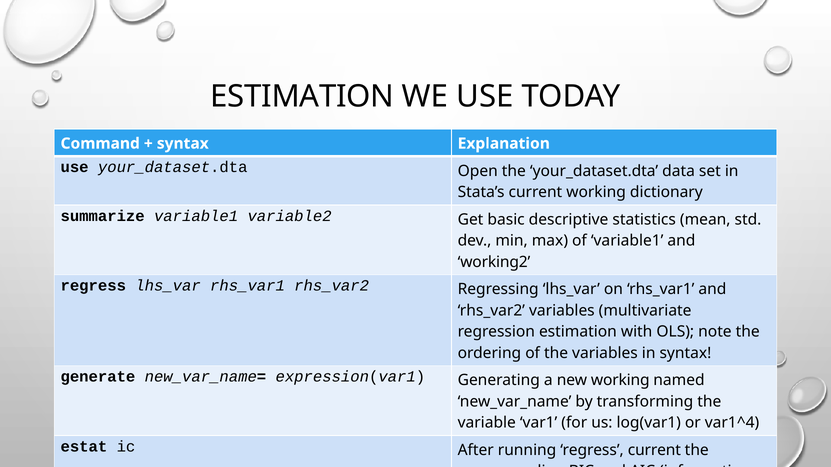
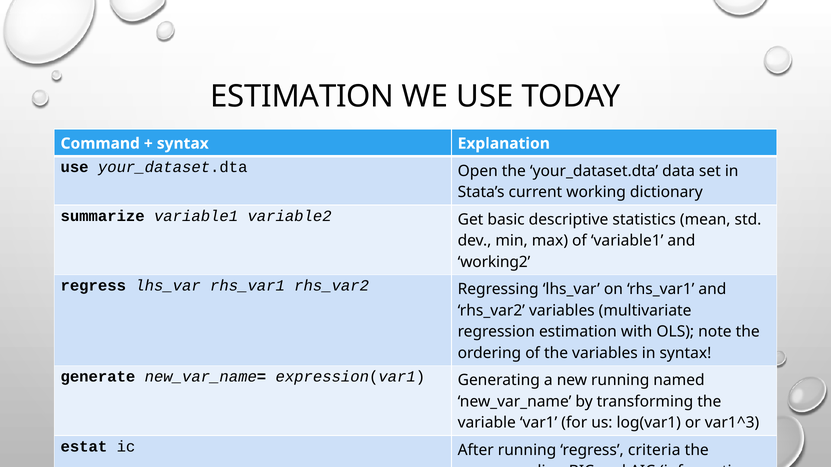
new working: working -> running (620, 381)
var1^4: var1^4 -> var1^3 (732, 423)
regress current: current -> criteria (654, 451)
